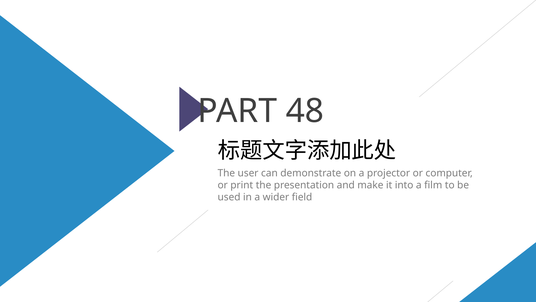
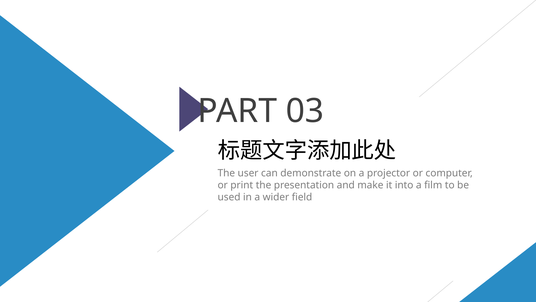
48: 48 -> 03 (305, 111)
